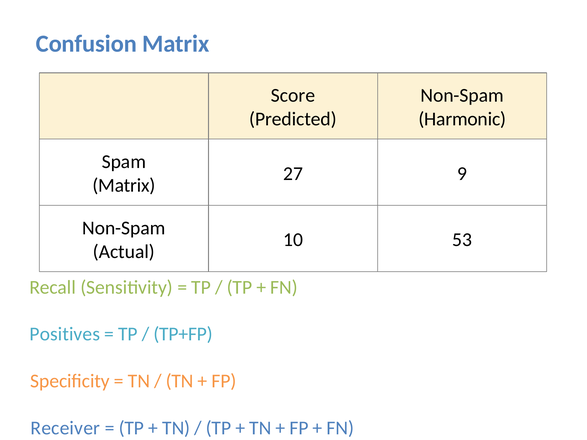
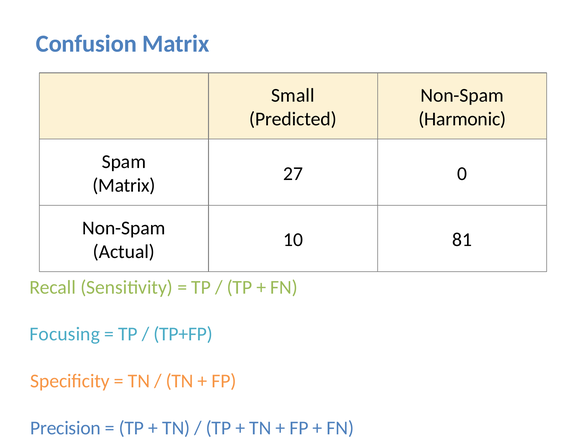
Score: Score -> Small (293, 96)
9: 9 -> 0 (462, 174)
53: 53 -> 81 (462, 240)
Positives: Positives -> Focusing (65, 334)
Receiver: Receiver -> Precision (66, 428)
